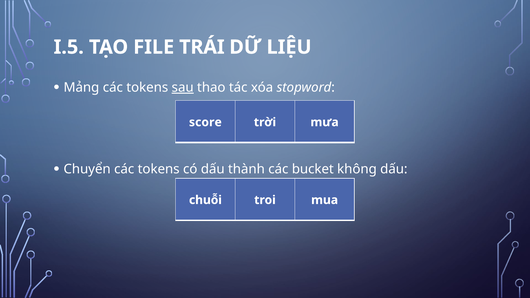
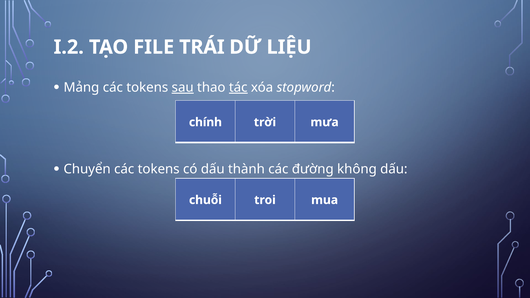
I.5: I.5 -> I.2 (69, 47)
tác underline: none -> present (238, 88)
score: score -> chính (205, 122)
bucket: bucket -> đường (313, 169)
